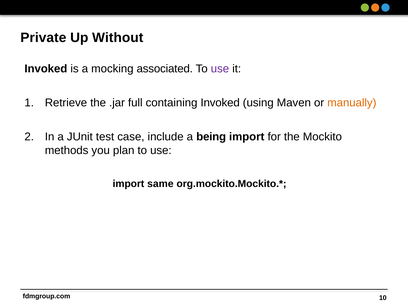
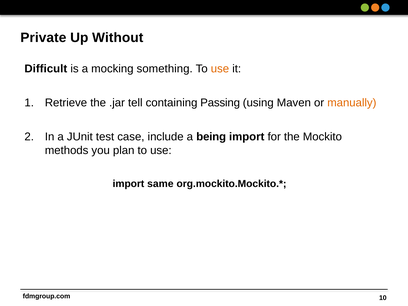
Invoked: Invoked -> Difficult (46, 69)
associated: associated -> something (165, 69)
use colour: purple -> orange (220, 69)
full: full -> tell (135, 103)
containing Invoked: Invoked -> Passing (220, 103)
